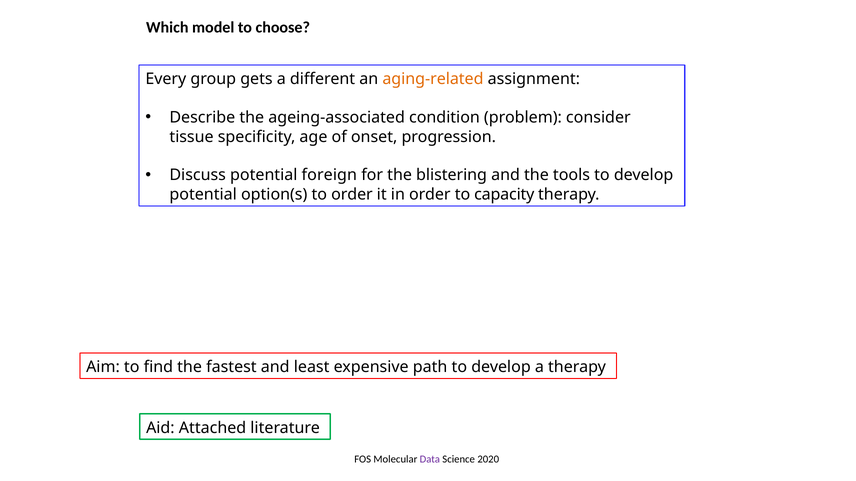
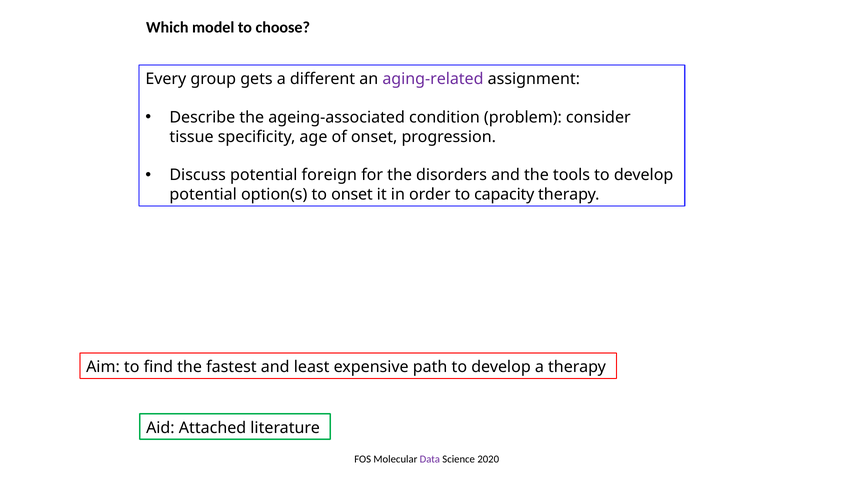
aging-related colour: orange -> purple (433, 79)
blistering: blistering -> disorders (452, 175)
to order: order -> onset (352, 195)
